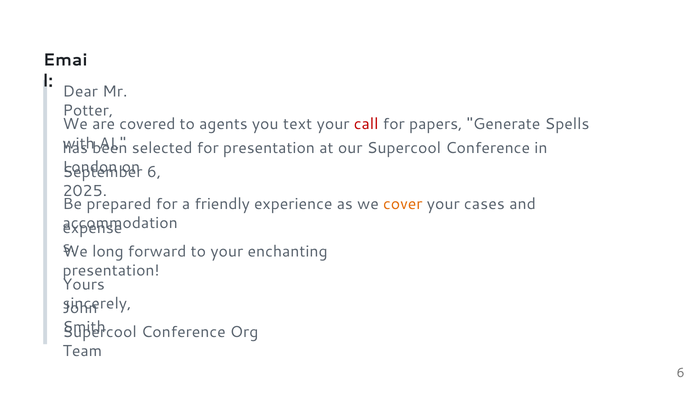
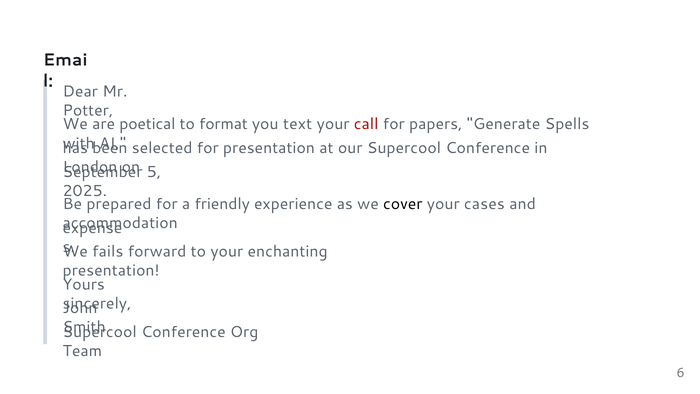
covered: covered -> poetical (147, 124)
agents: agents -> format (223, 124)
6: 6 -> 5 (154, 172)
cover colour: orange -> black (403, 204)
long: long -> fails (108, 252)
